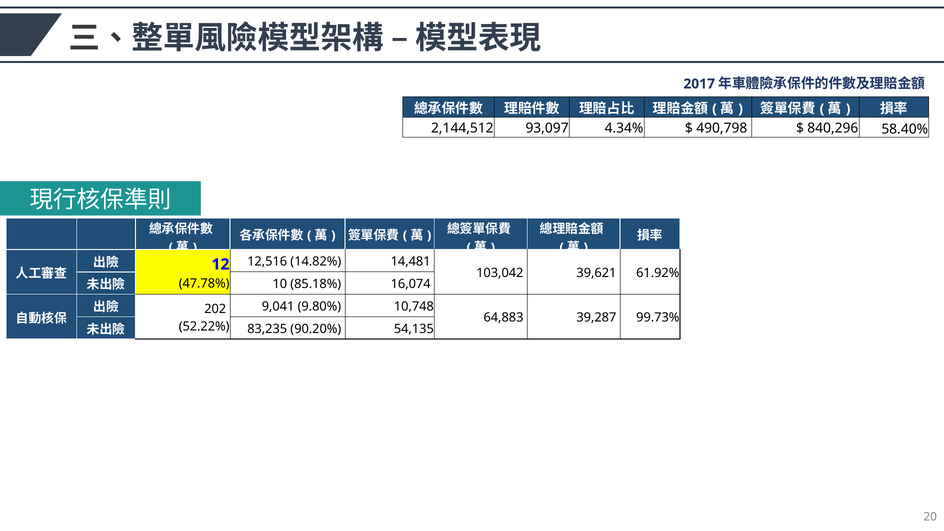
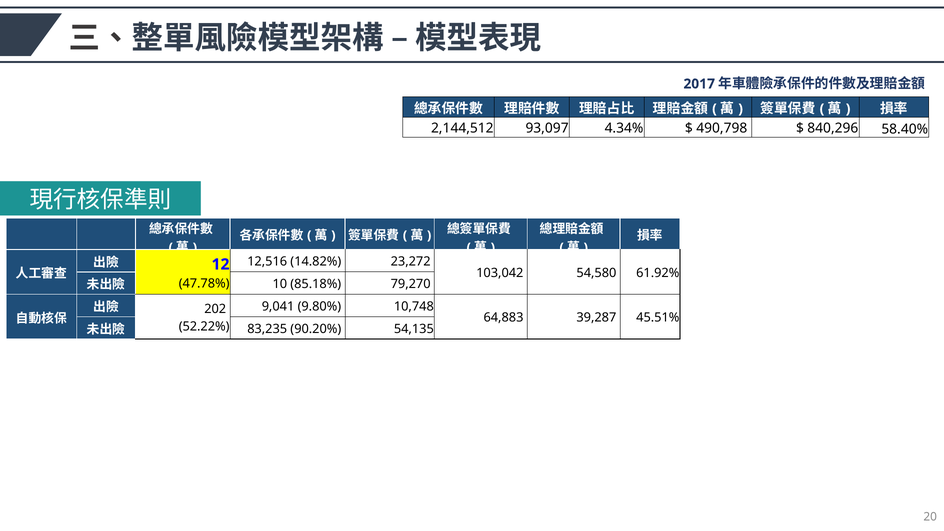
14,481: 14,481 -> 23,272 (411, 262)
39,621: 39,621 -> 54,580 (596, 273)
16,074: 16,074 -> 79,270 (411, 284)
99.73%: 99.73% -> 45.51% (658, 318)
